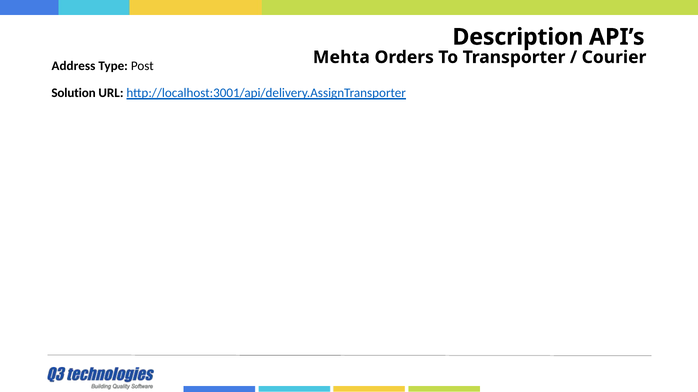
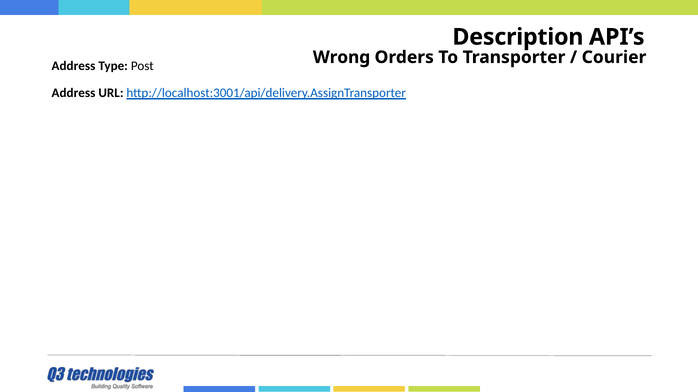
Mehta: Mehta -> Wrong (342, 57)
Solution: Solution -> Address (73, 93)
